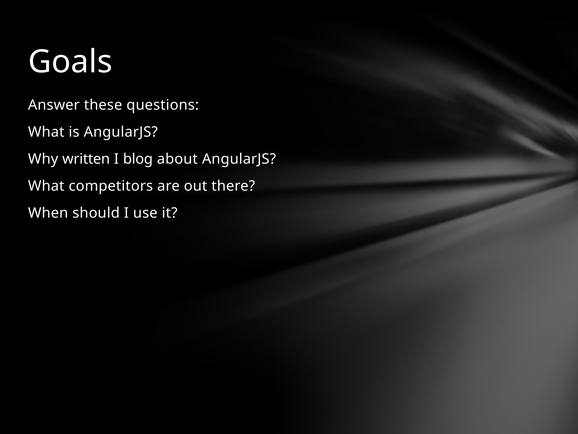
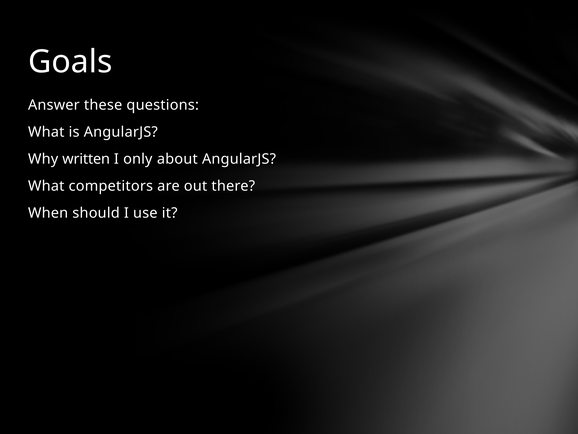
blog: blog -> only (138, 159)
